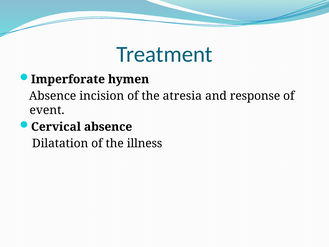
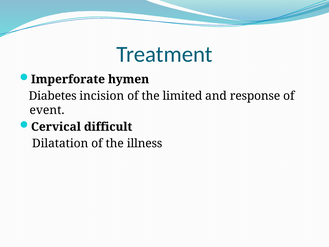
Absence: Absence -> Diabetes (53, 96)
atresia: atresia -> limited (182, 96)
Cervical absence: absence -> difficult (108, 127)
